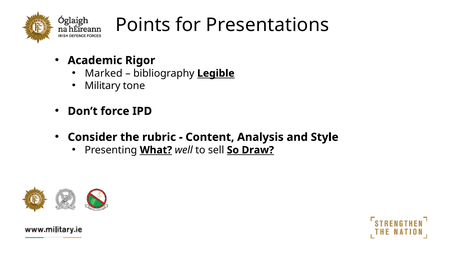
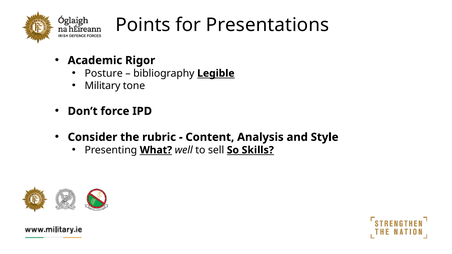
Marked: Marked -> Posture (104, 73)
Draw: Draw -> Skills (258, 150)
